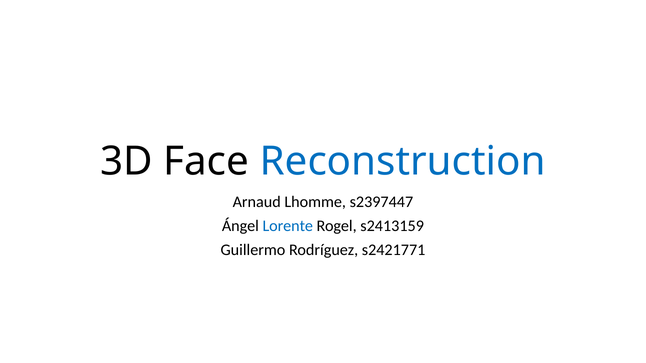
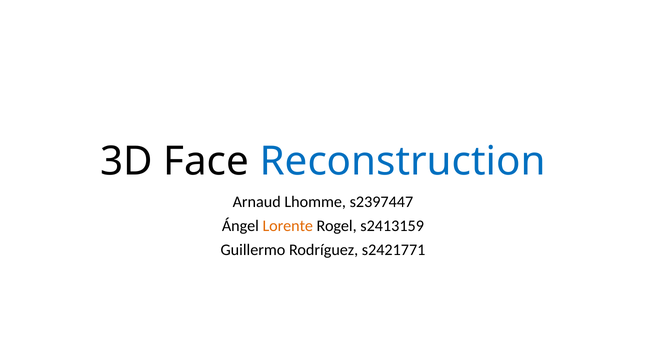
Lorente colour: blue -> orange (288, 226)
